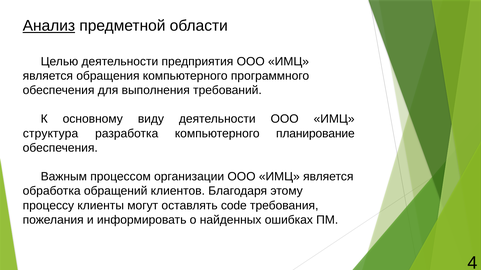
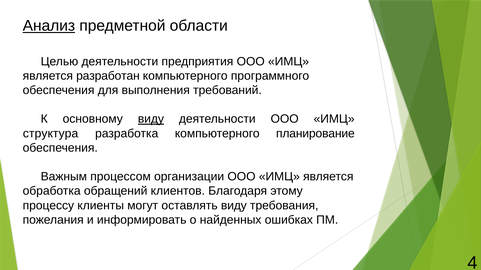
обращения: обращения -> разработан (108, 76)
виду underline: none -> present (151, 119)
оставлять code: code -> виду (234, 206)
